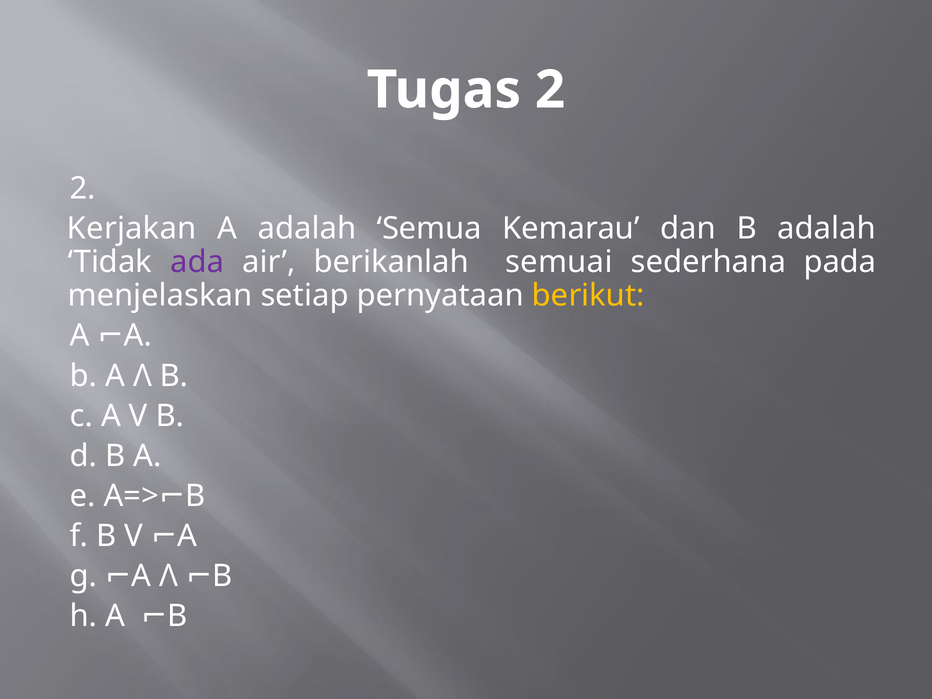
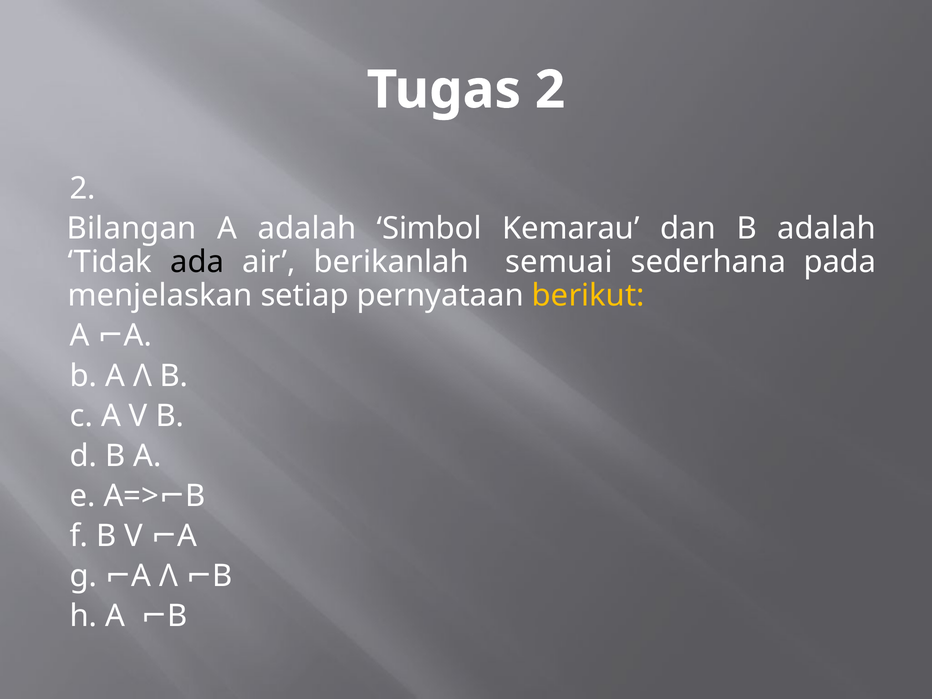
Kerjakan: Kerjakan -> Bilangan (132, 229)
Semua: Semua -> Simbol (429, 229)
ada colour: purple -> black (197, 262)
